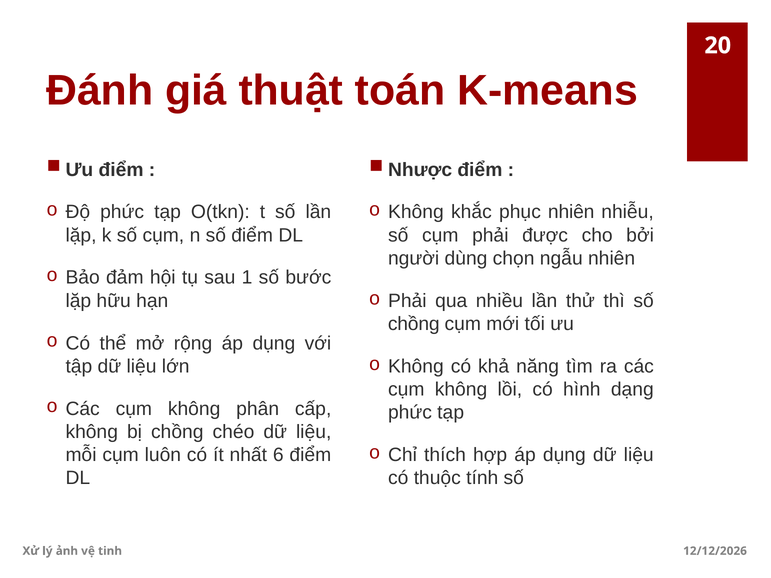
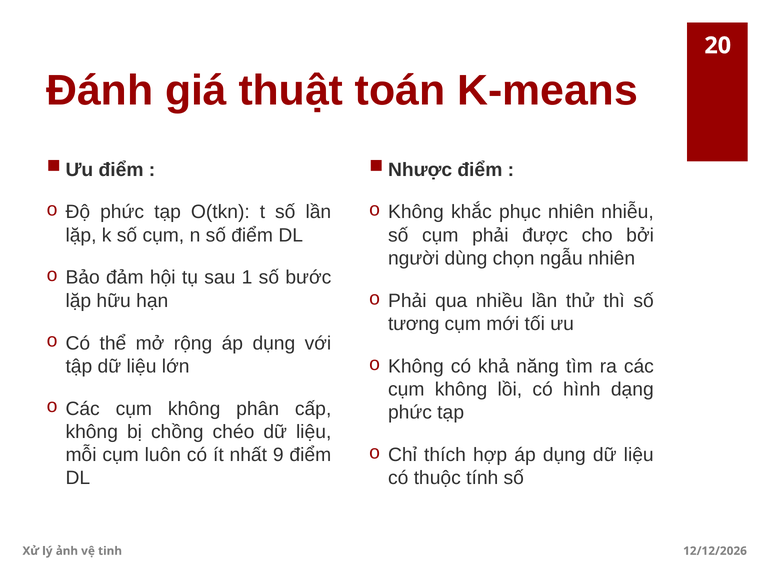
chồng: chồng -> tương (414, 324)
6: 6 -> 9 (278, 455)
